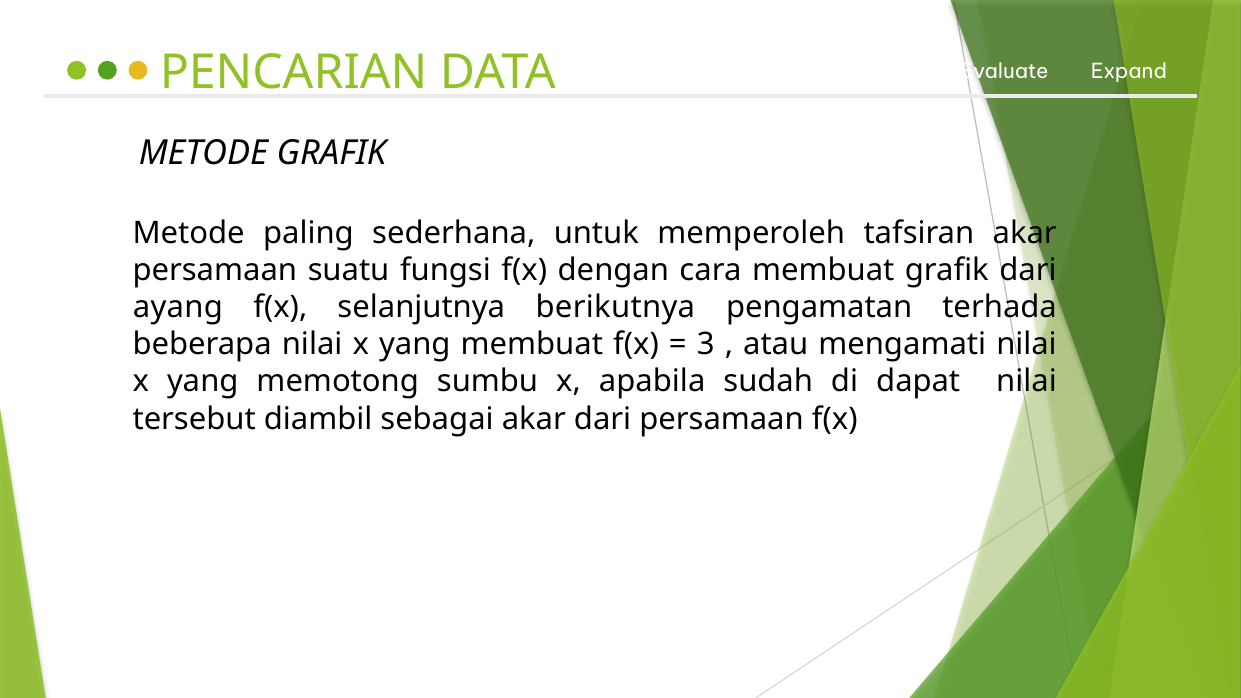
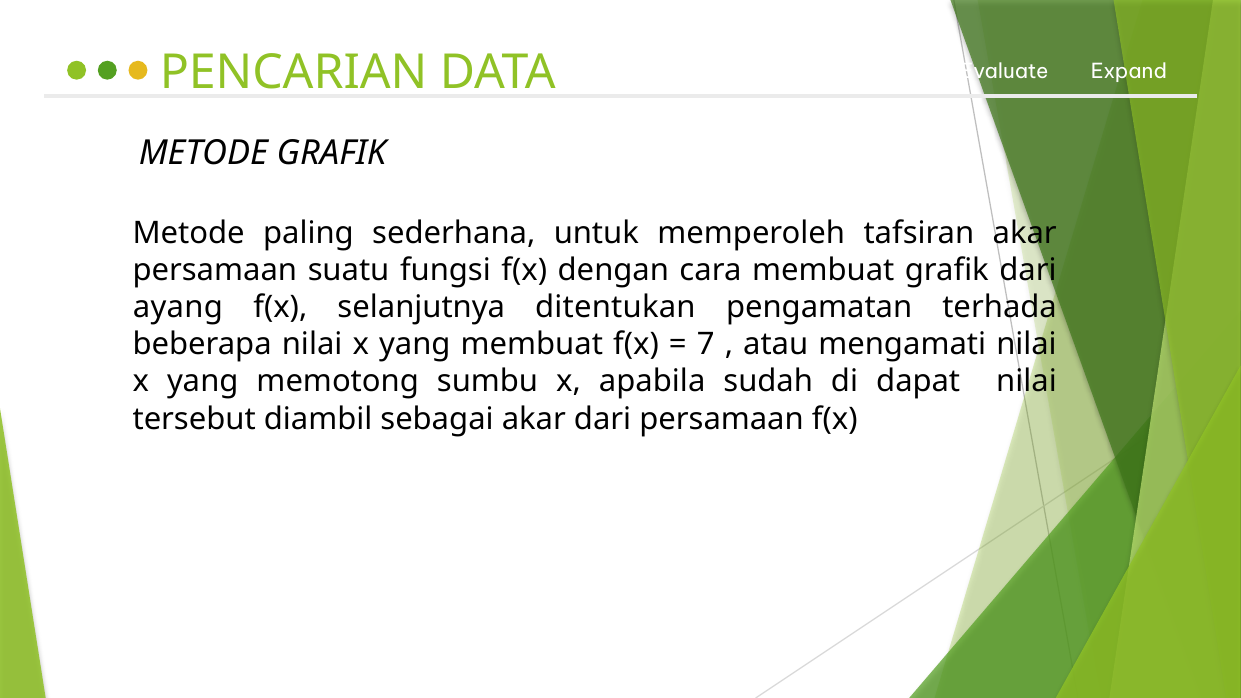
berikutnya: berikutnya -> ditentukan (615, 307)
3: 3 -> 7 (706, 345)
